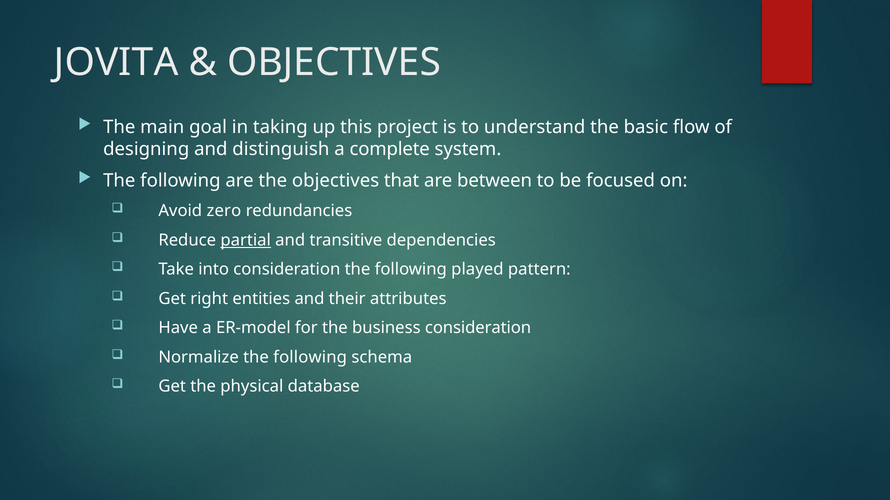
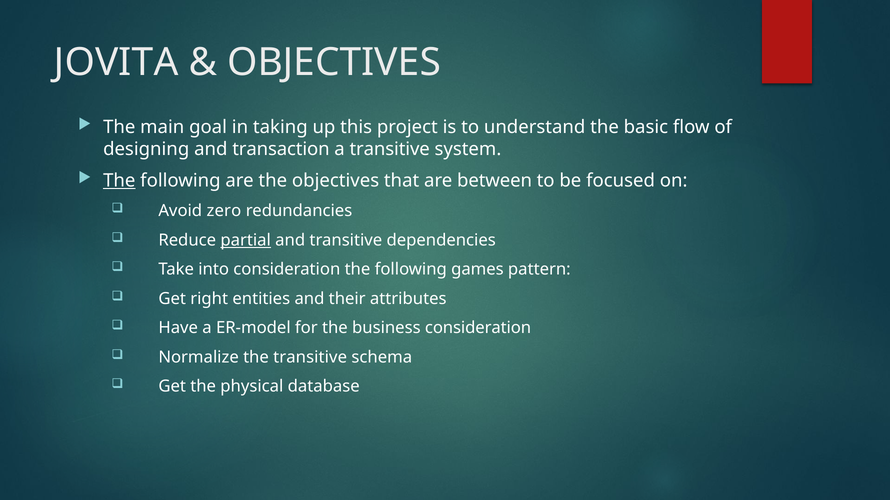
distinguish: distinguish -> transaction (281, 149)
a complete: complete -> transitive (390, 149)
The underline: none -> present (119, 181)
played: played -> games (477, 270)
Normalize the following: following -> transitive (310, 358)
